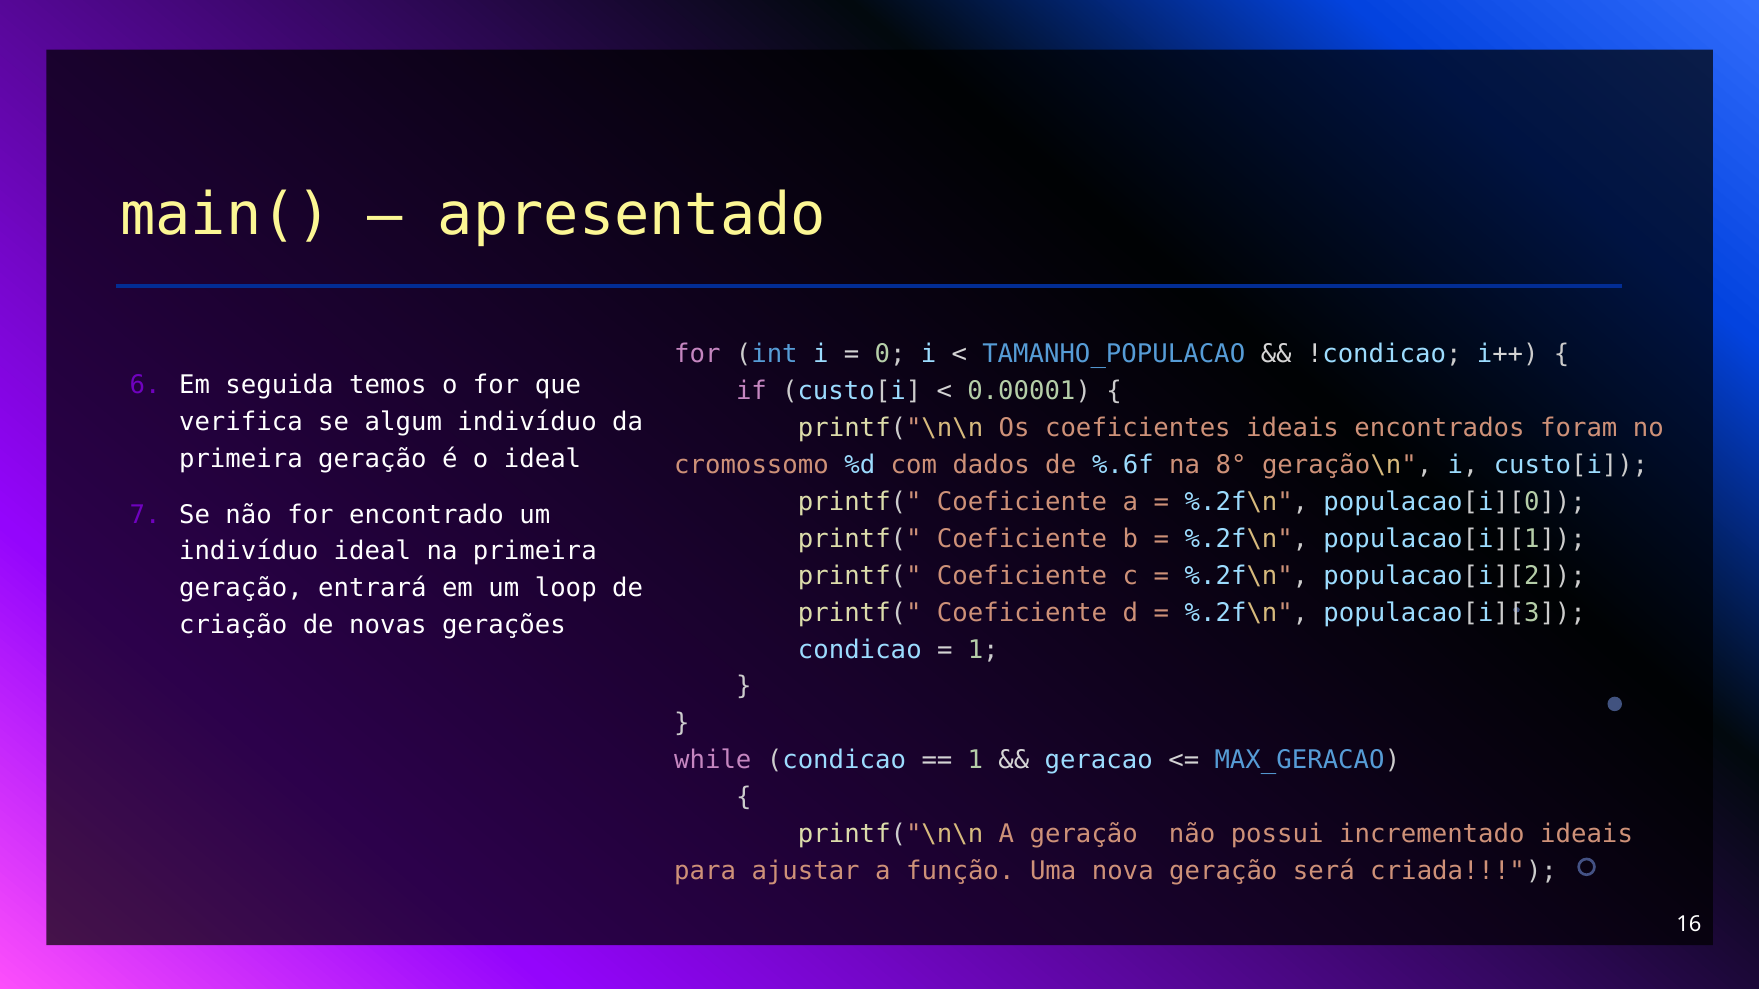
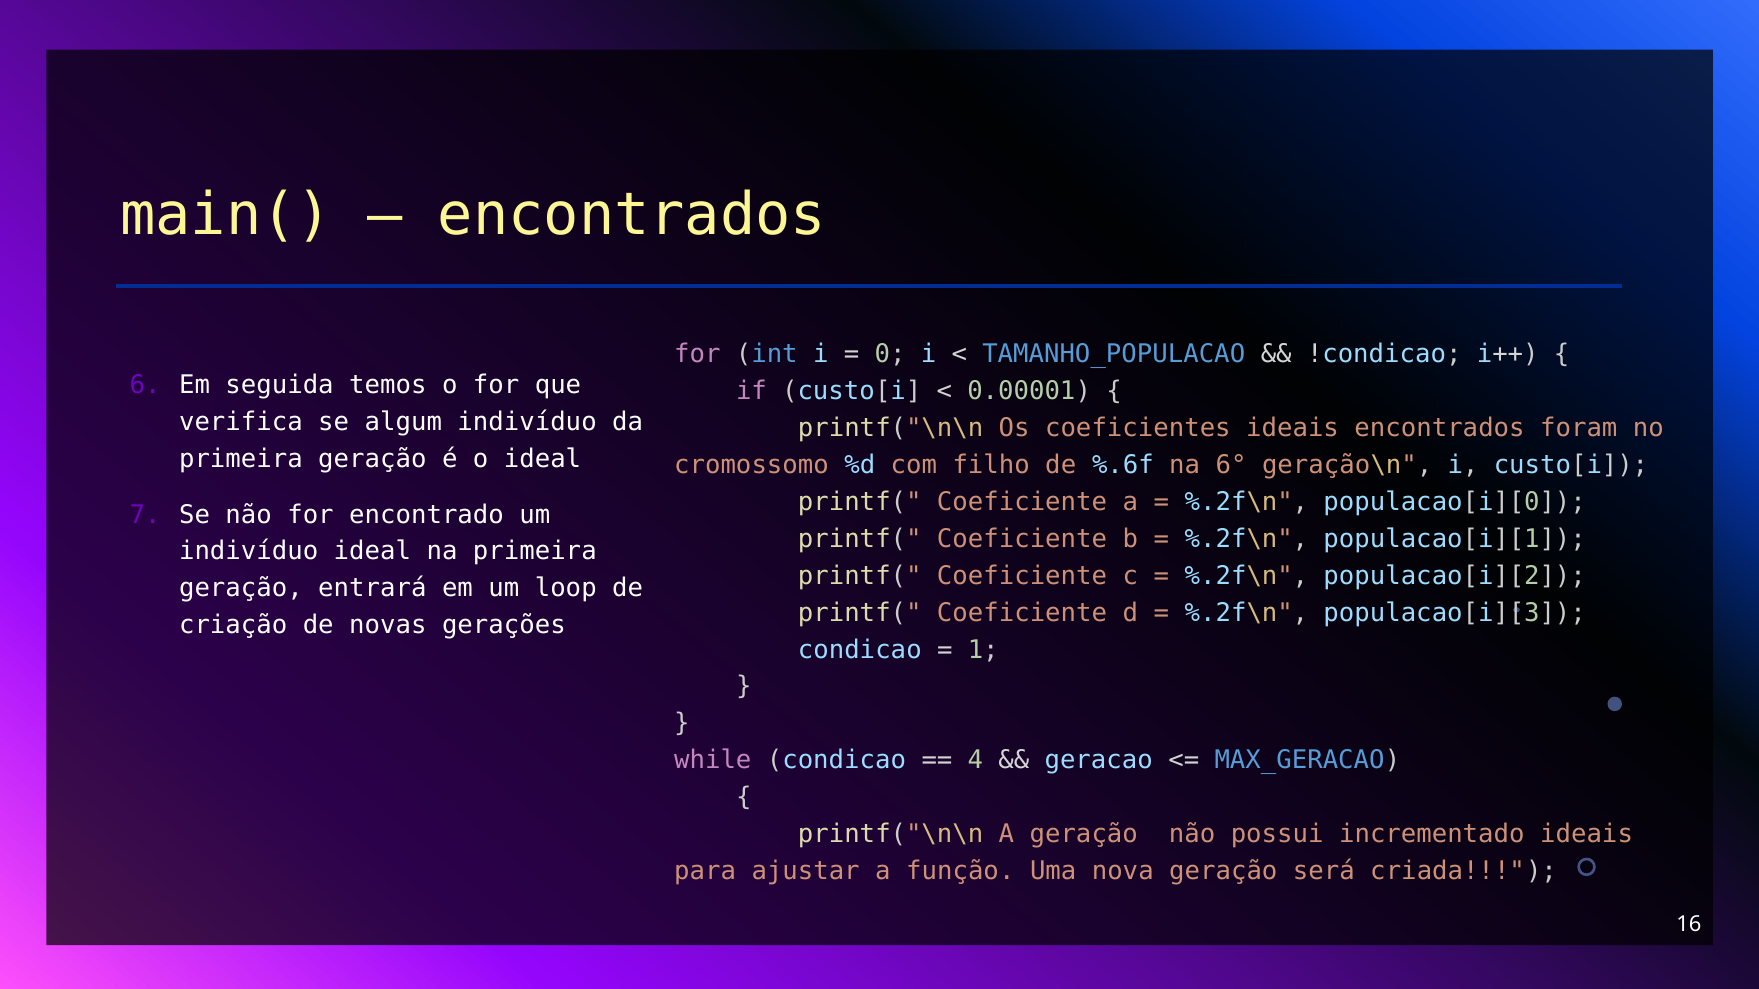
apresentado: apresentado -> encontrados (632, 215)
dados: dados -> filho (991, 465)
8°: 8° -> 6° (1231, 465)
1: 1 -> 4 (975, 761)
